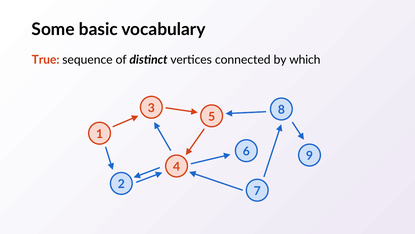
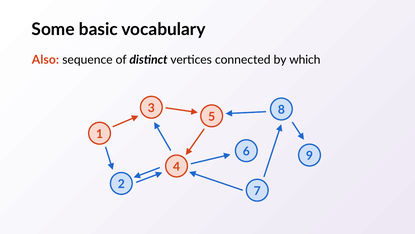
True: True -> Also (45, 60)
